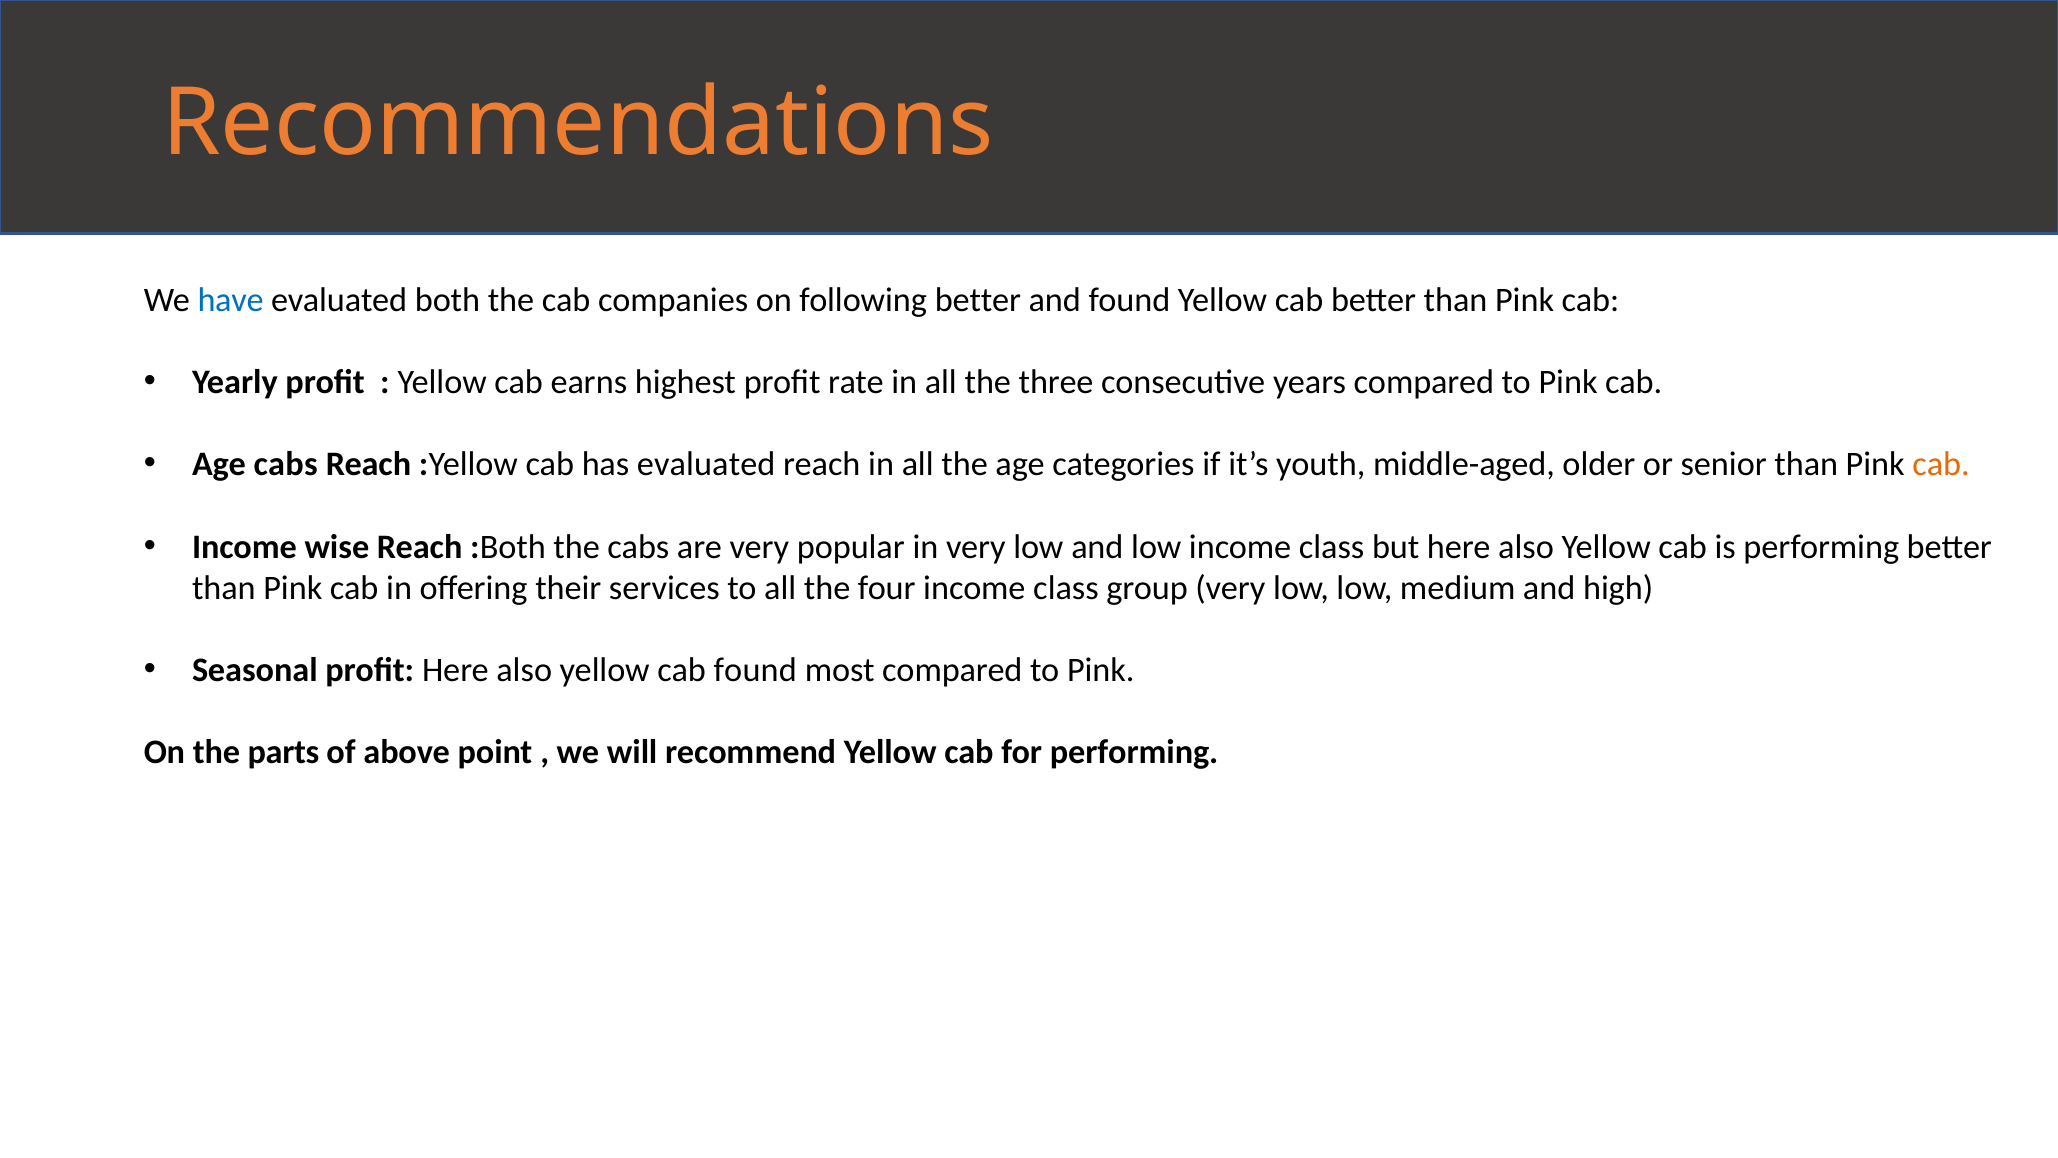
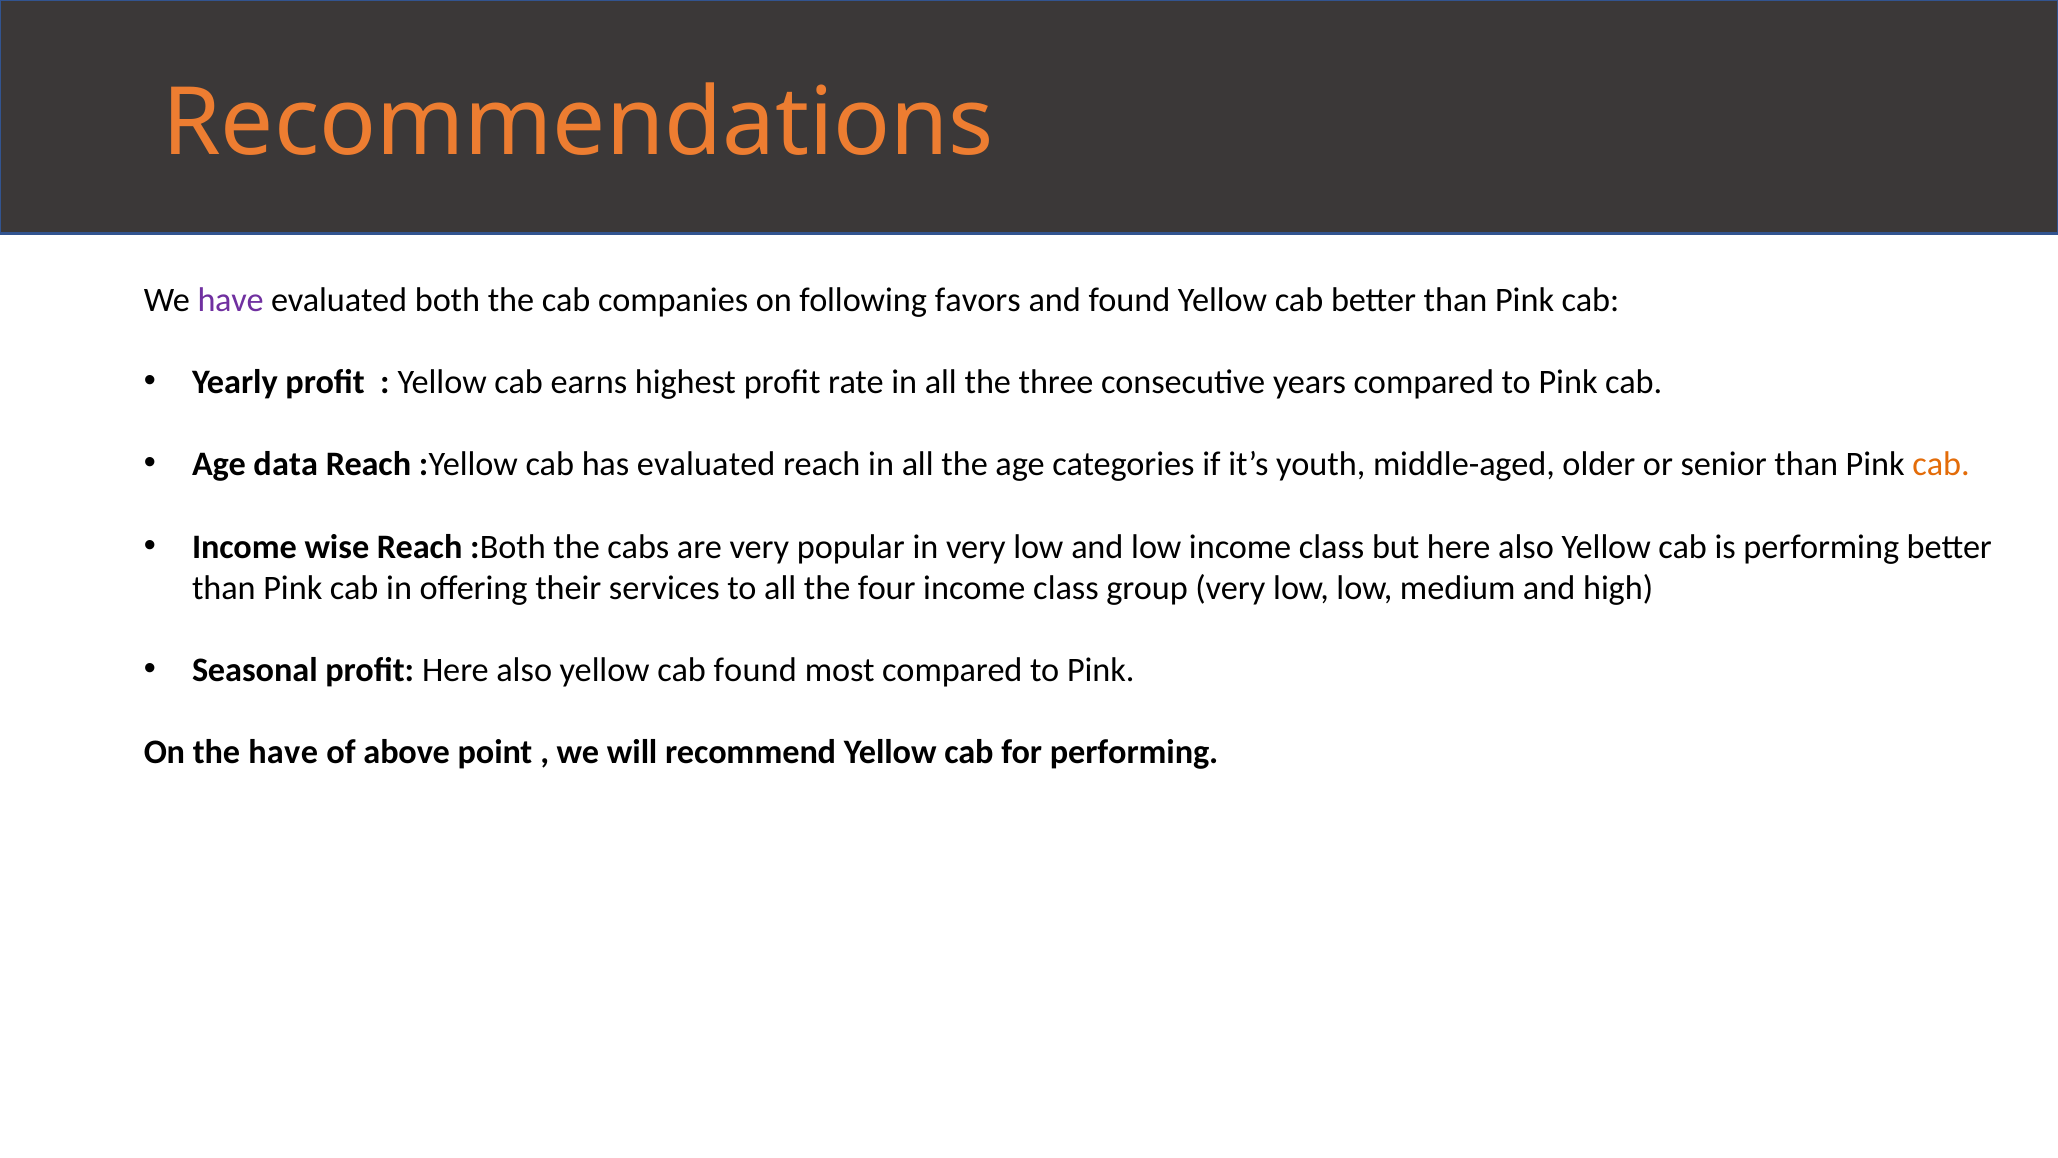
have colour: blue -> purple (231, 300)
following better: better -> favors (978, 300)
Age cabs: cabs -> data (286, 464)
the parts: parts -> have (283, 752)
